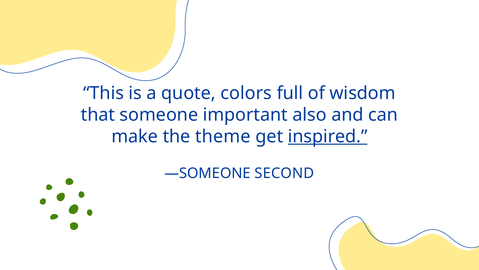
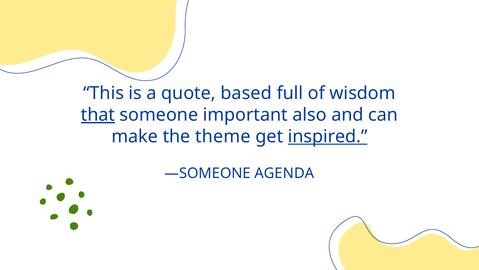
colors: colors -> based (246, 93)
that underline: none -> present (98, 115)
SECOND: SECOND -> AGENDA (284, 173)
